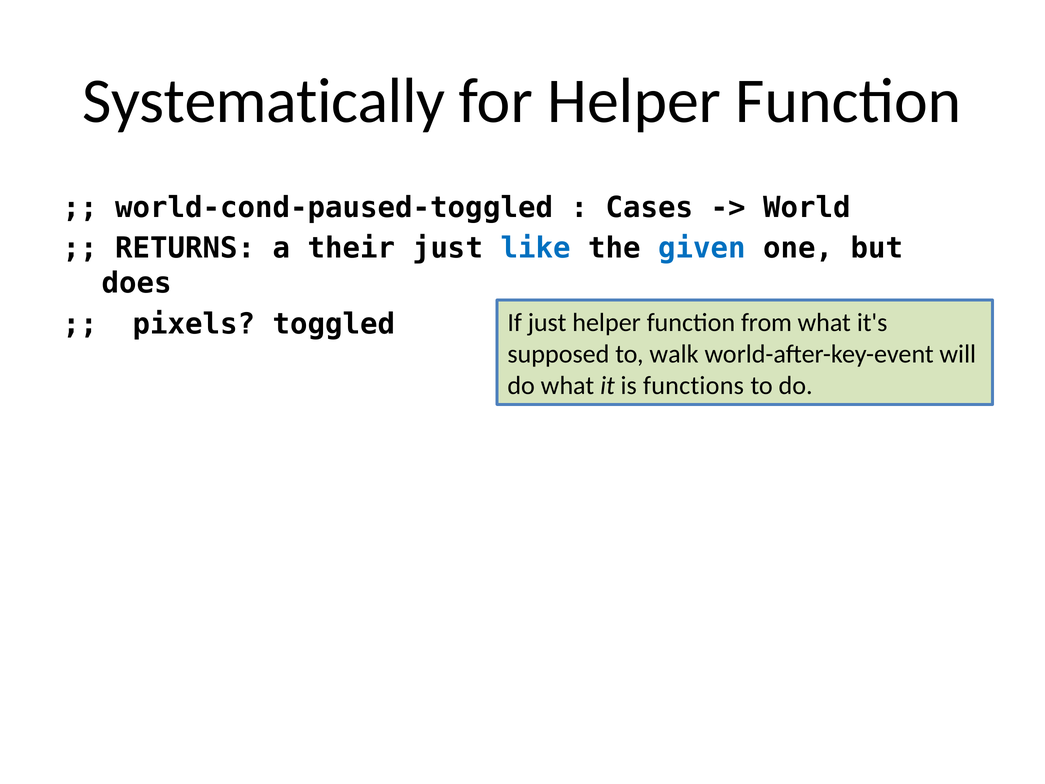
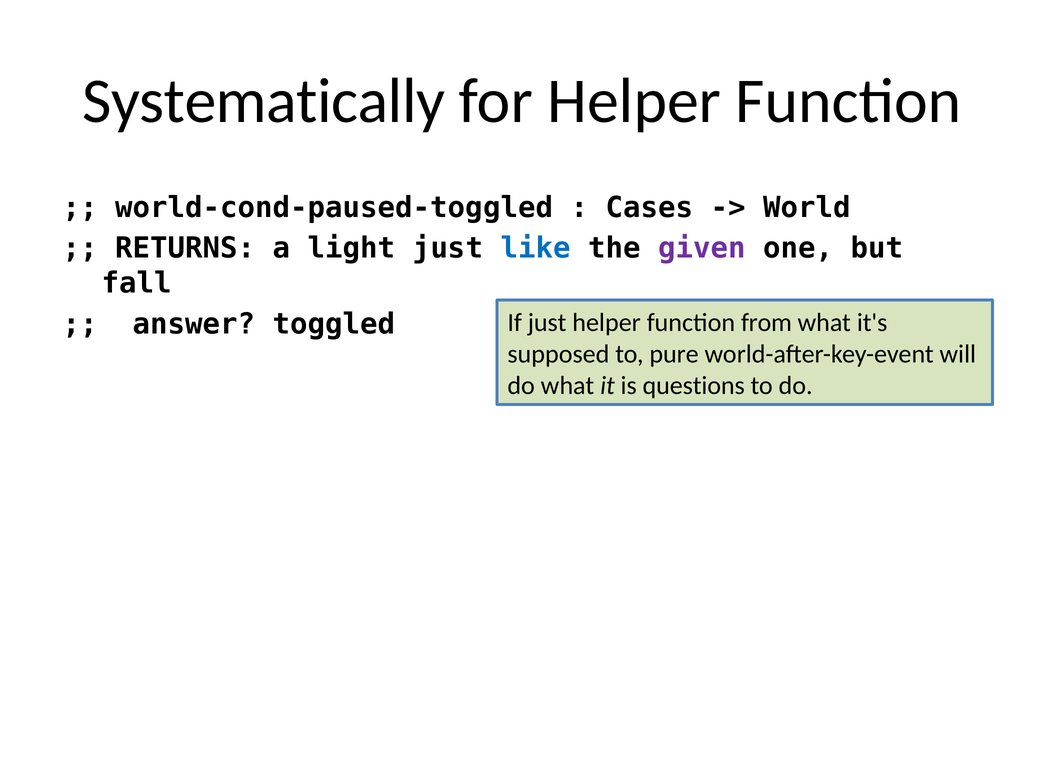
their: their -> light (352, 248)
given colour: blue -> purple (702, 248)
does: does -> fall (137, 283)
pixels: pixels -> answer (194, 324)
walk: walk -> pure (674, 354)
functions: functions -> questions (694, 385)
